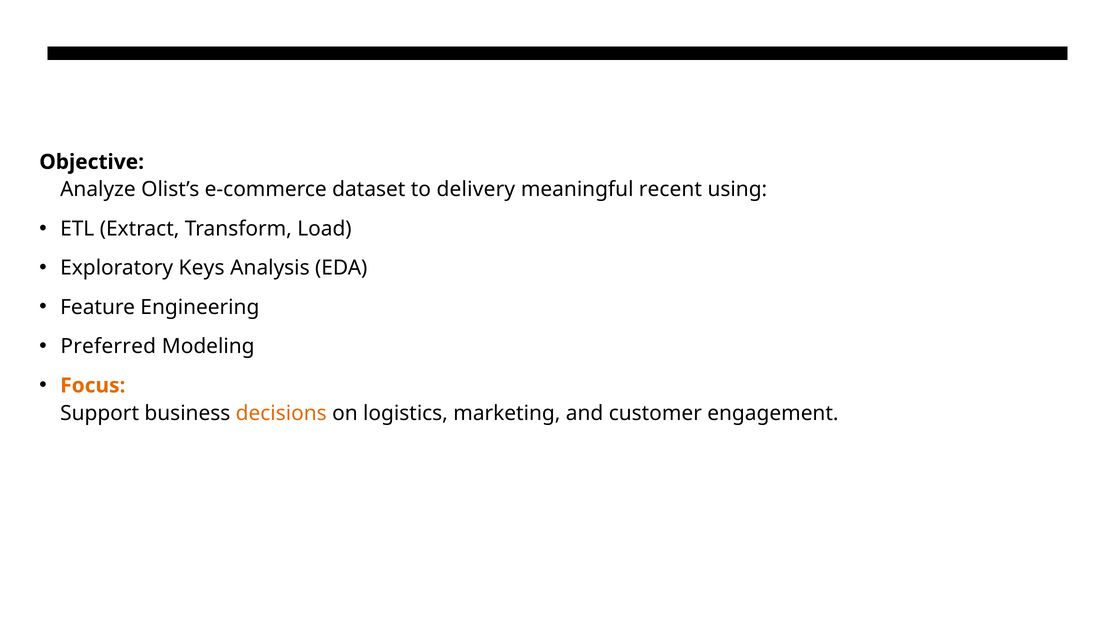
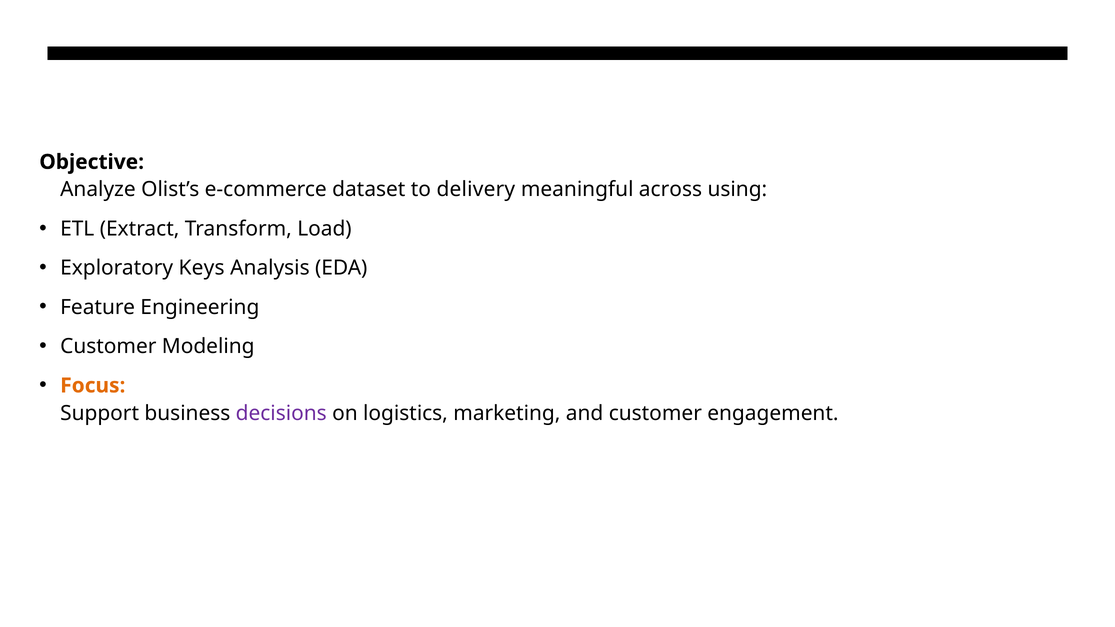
recent: recent -> across (670, 190)
Preferred: Preferred -> Customer (108, 346)
decisions colour: orange -> purple (281, 413)
